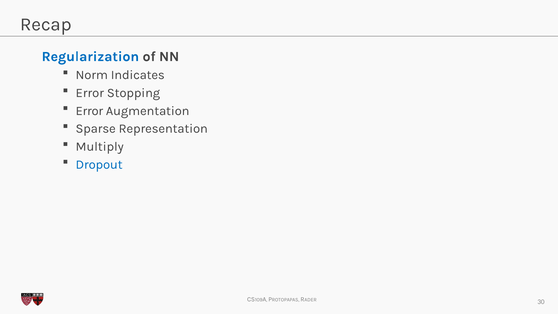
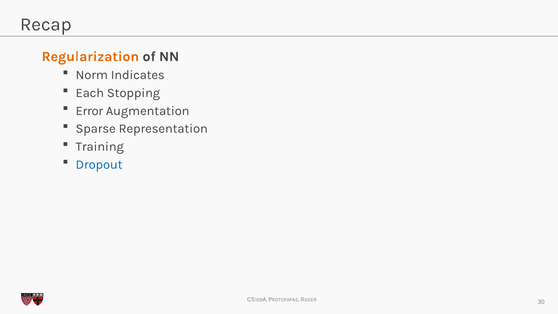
Regularization colour: blue -> orange (90, 56)
Error: Error -> Each (90, 93)
Multiply: Multiply -> Training (100, 147)
